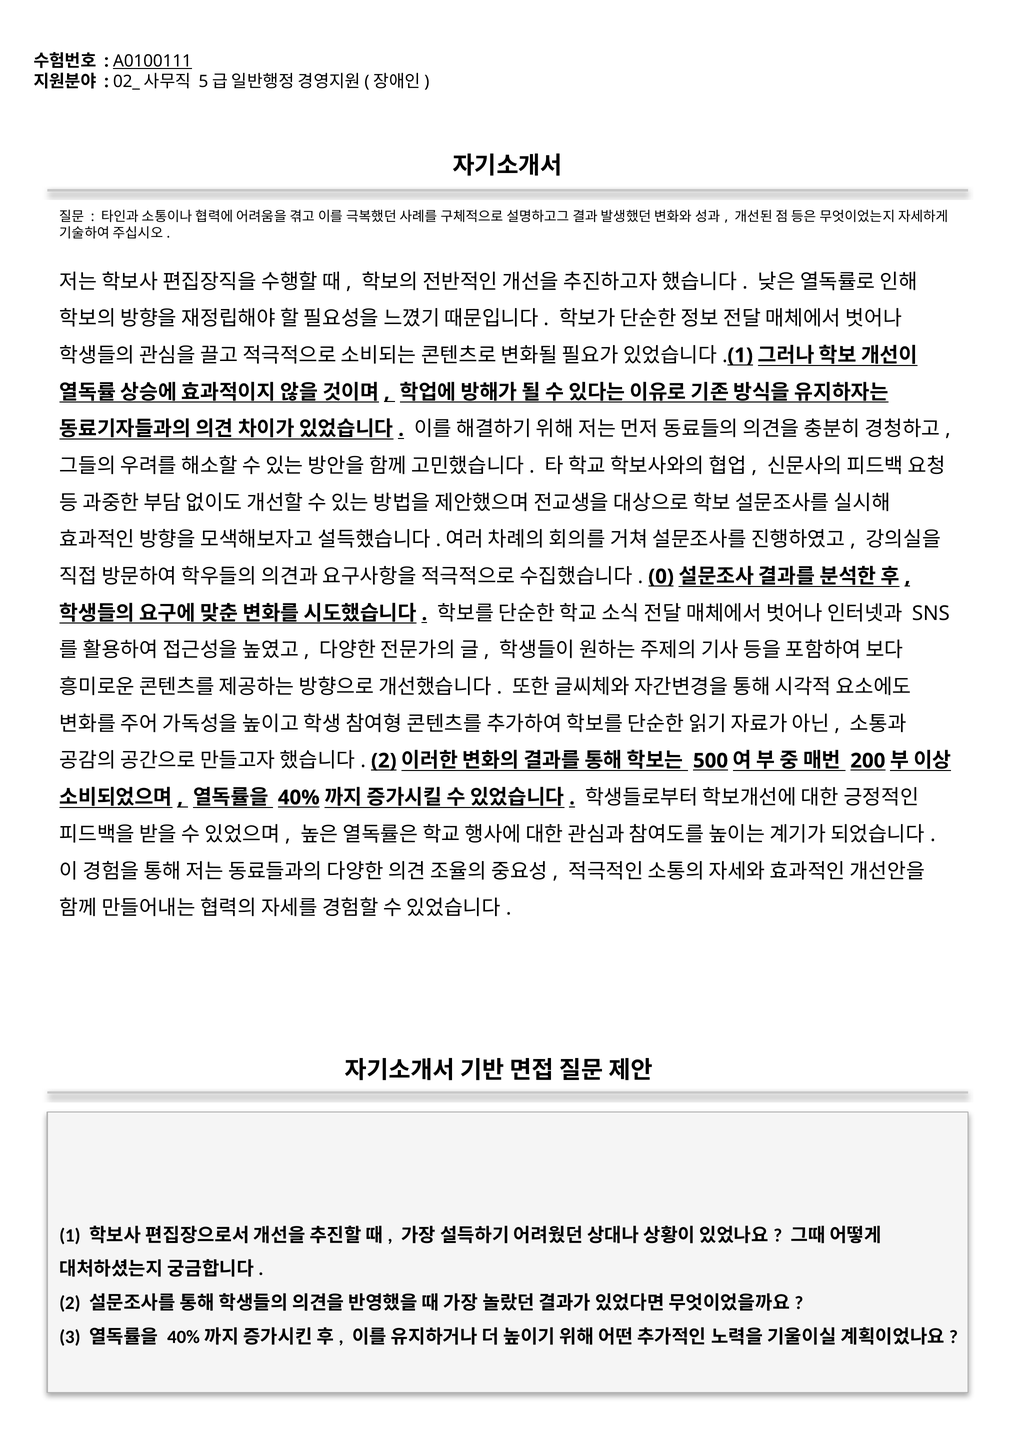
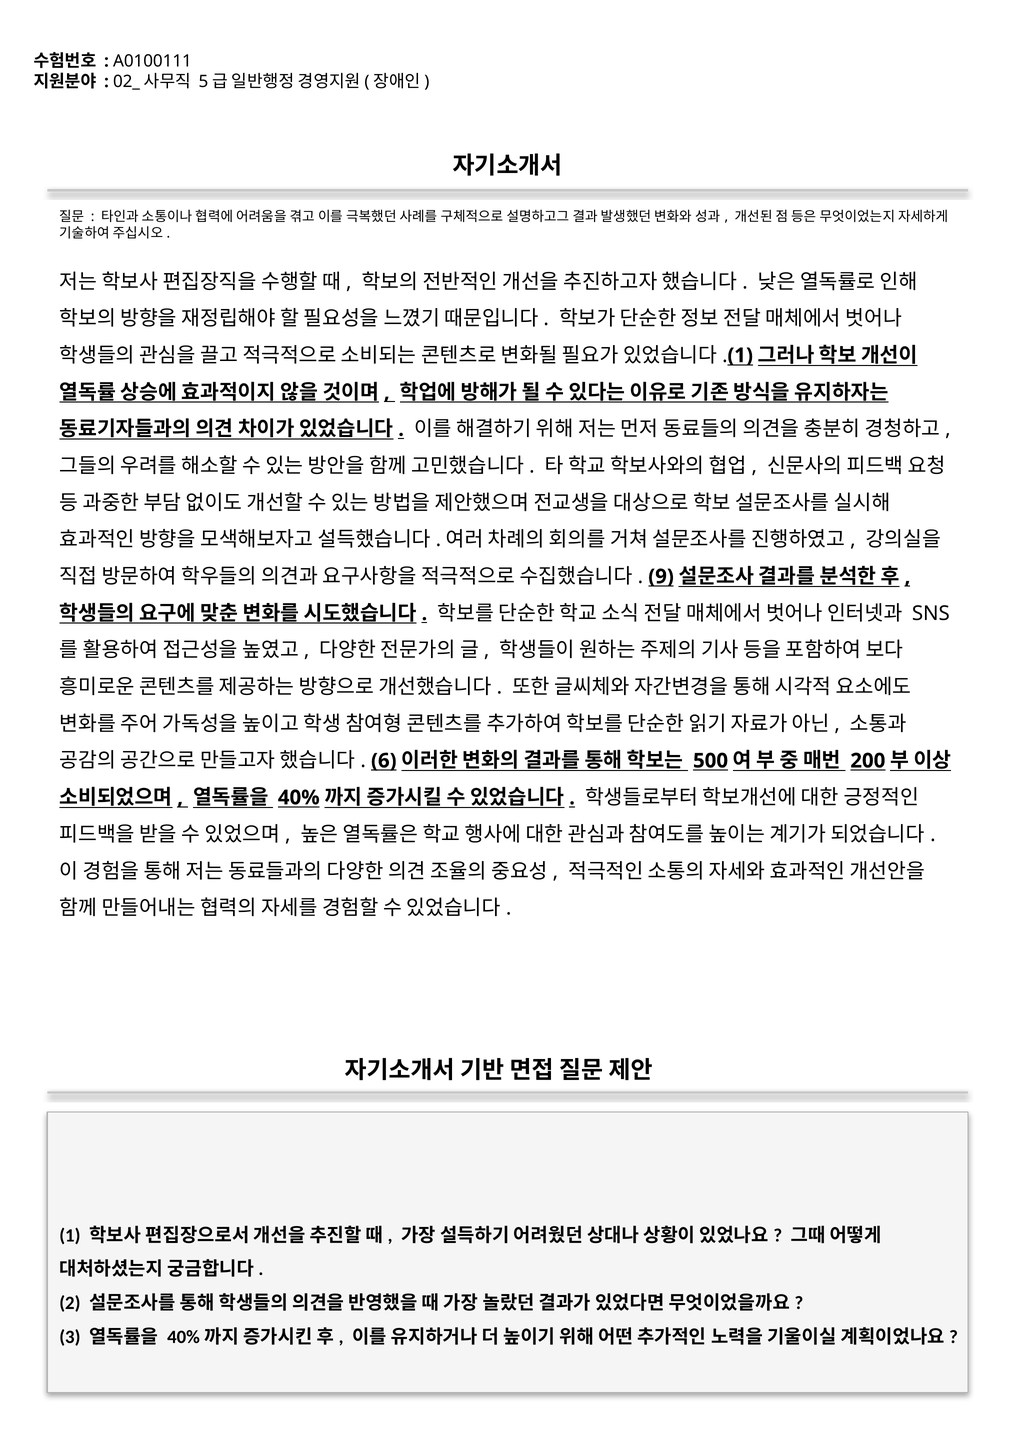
A0100111 underline: present -> none (152, 61)
0: 0 -> 9 (661, 576)
2: 2 -> 6 (384, 760)
